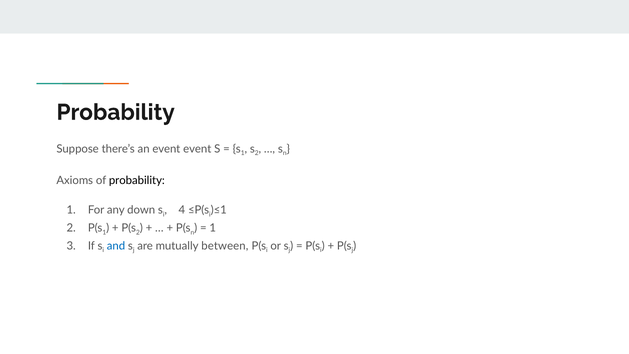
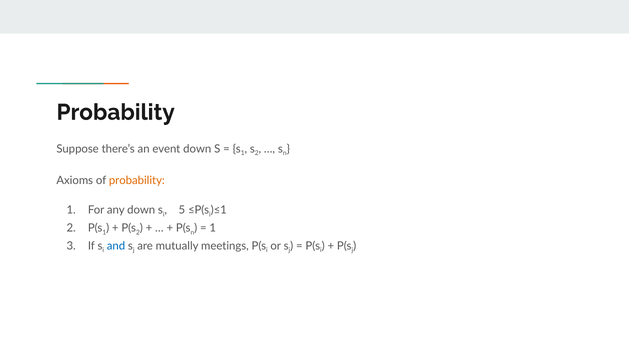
event event: event -> down (197, 149)
probability colour: black -> orange (137, 180)
4: 4 -> 5 (182, 210)
between: between -> meetings (225, 246)
